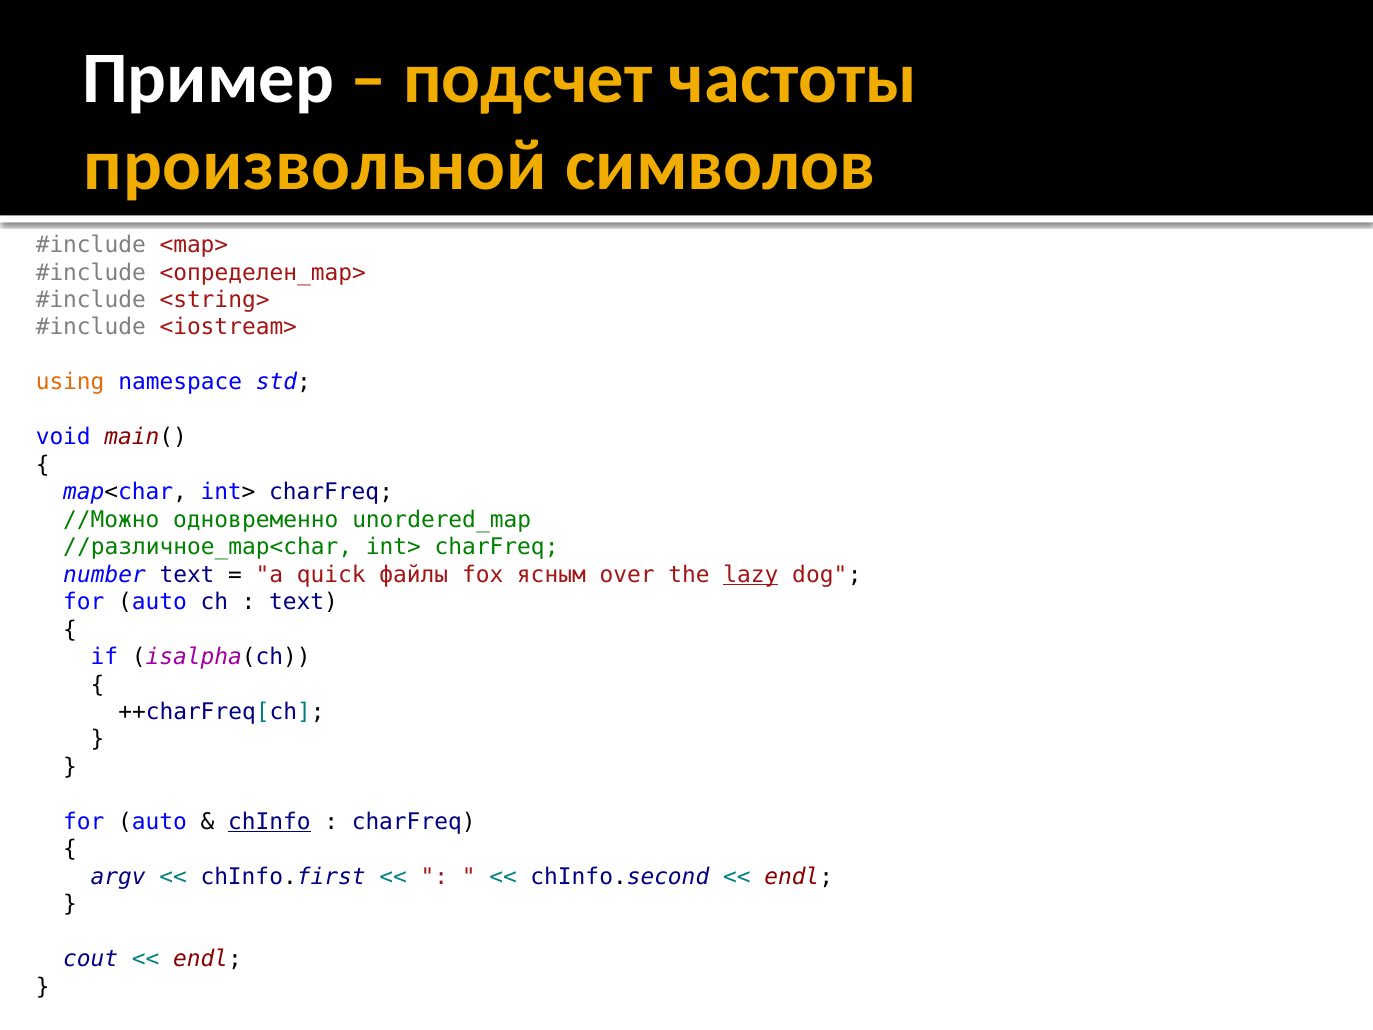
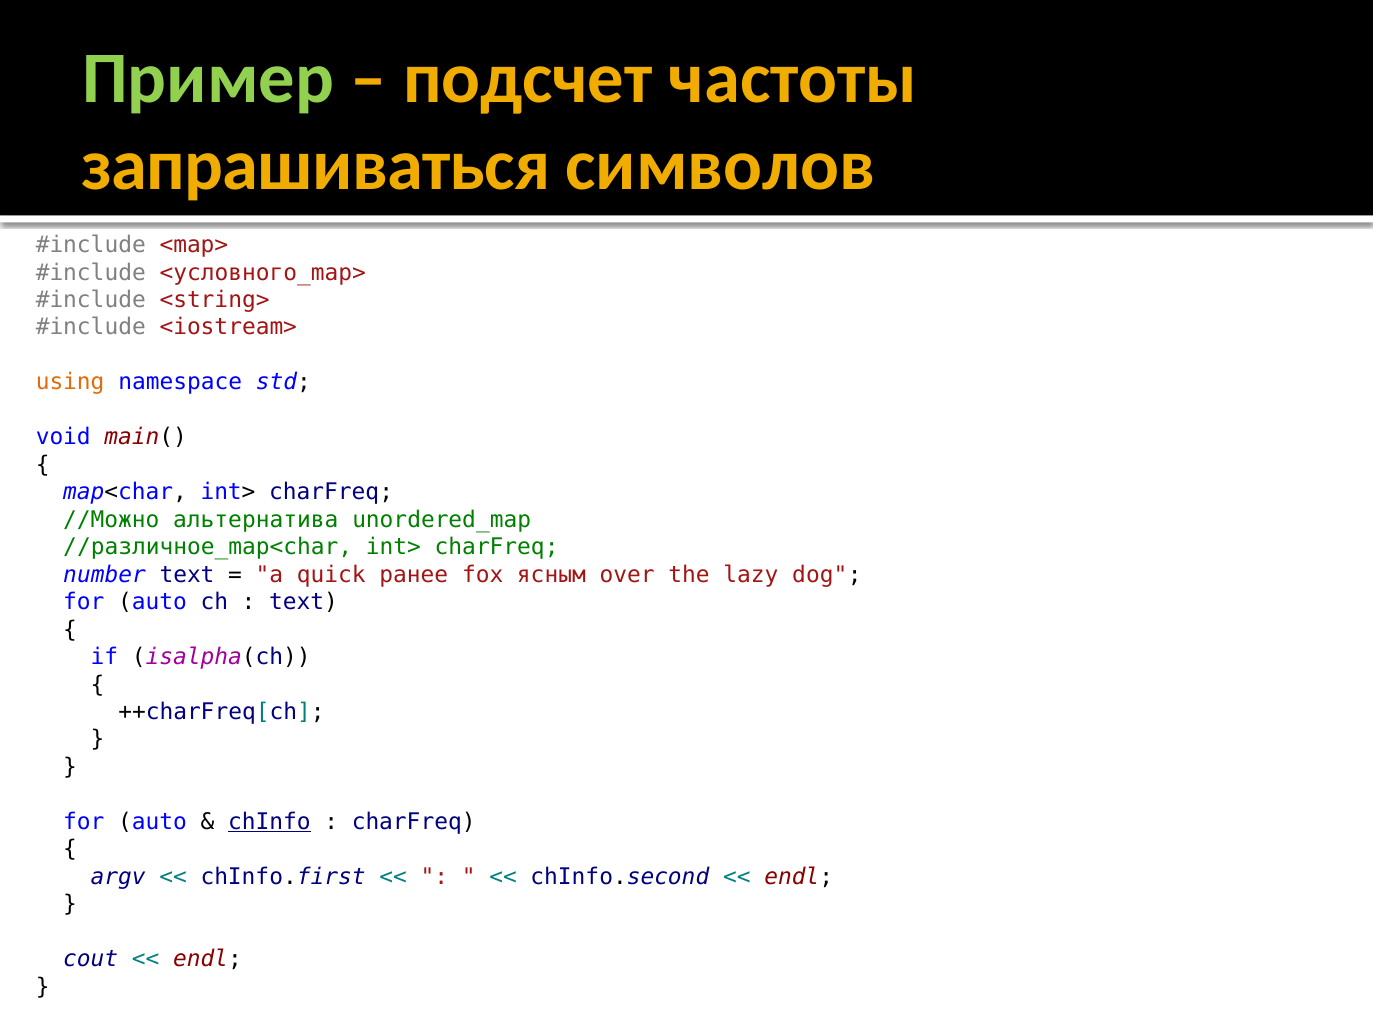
Пример colour: white -> light green (208, 78)
произвольной: произвольной -> запрашиваться (316, 165)
<определен_map>: <определен_map> -> <условного_map> (263, 272)
одновременно: одновременно -> альтернатива (256, 520)
файлы: файлы -> ранее (414, 574)
lazy underline: present -> none (751, 574)
